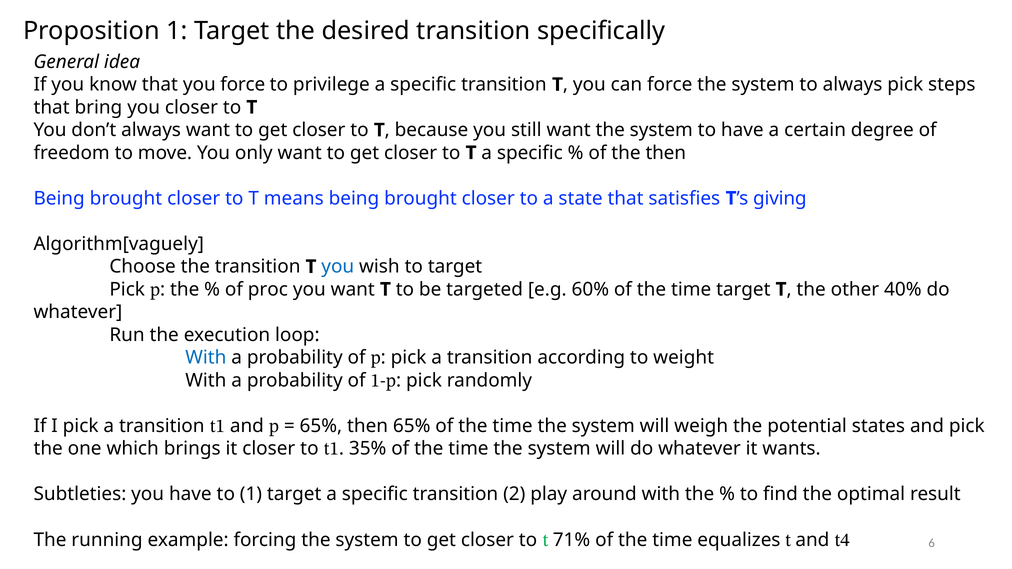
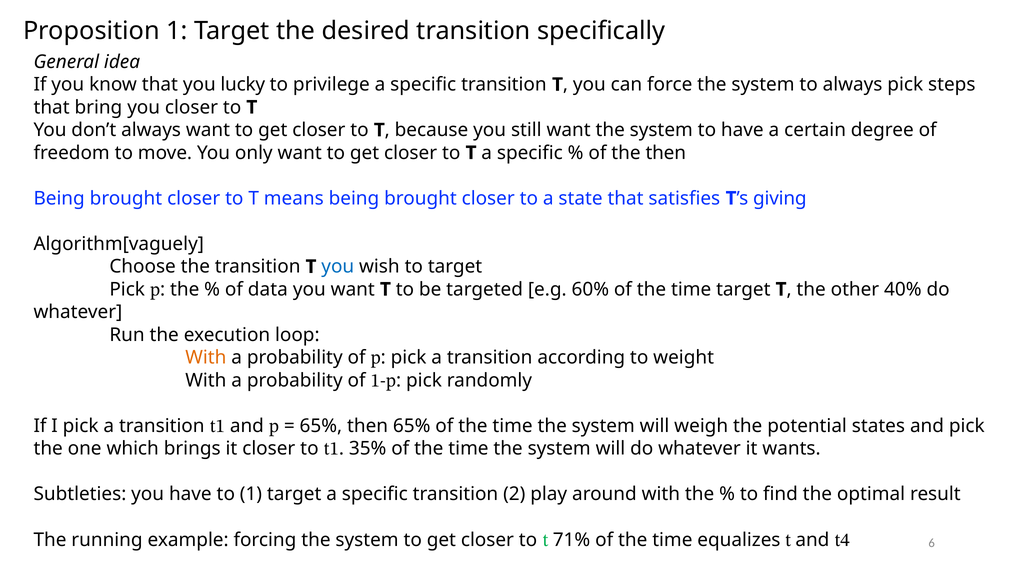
you force: force -> lucky (243, 85)
proc: proc -> data (268, 290)
With colour: blue -> orange (206, 358)
